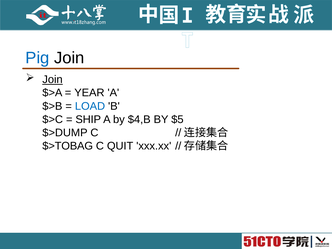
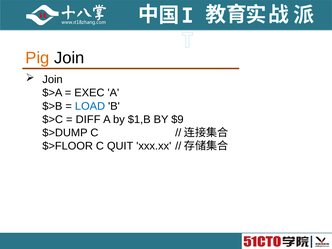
Pig colour: blue -> orange (37, 58)
Join underline: present -> none (53, 80)
YEAR: YEAR -> EXEC (89, 93)
SHIP: SHIP -> DIFF (88, 119)
$4,B: $4,B -> $1,B (139, 119)
$5: $5 -> $9 (177, 119)
$>TOBAG: $>TOBAG -> $>FLOOR (68, 146)
